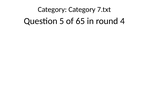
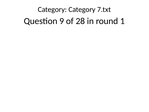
5: 5 -> 9 (62, 21)
65: 65 -> 28 (80, 21)
4: 4 -> 1 (122, 21)
